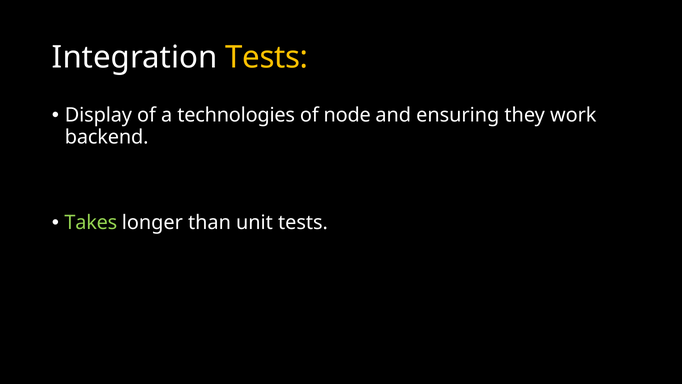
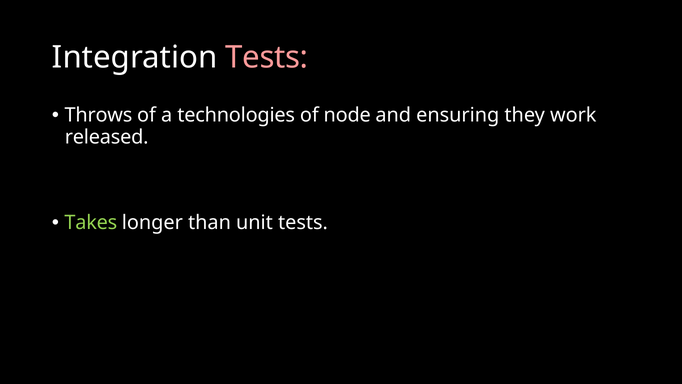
Tests colour: yellow -> pink (267, 57)
Display: Display -> Throws (98, 115)
backend: backend -> released (107, 137)
